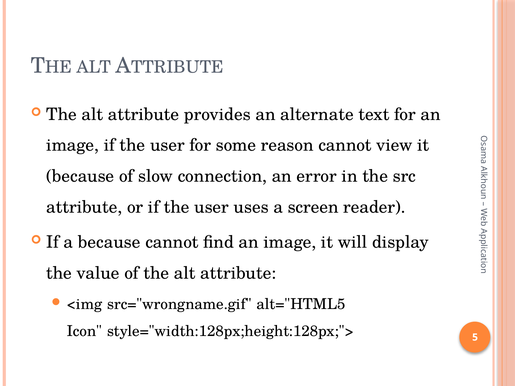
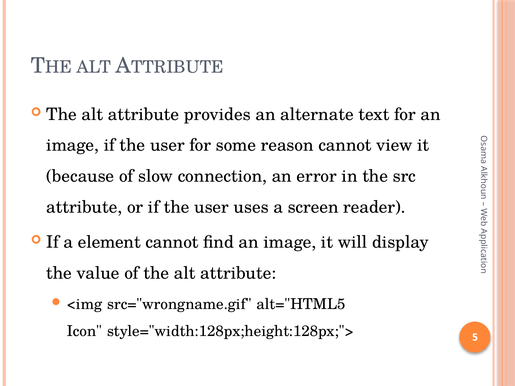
a because: because -> element (109, 242)
